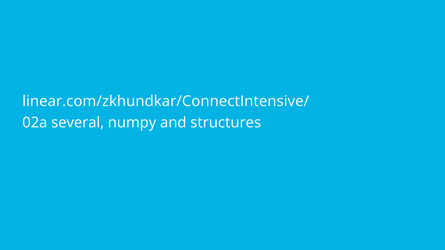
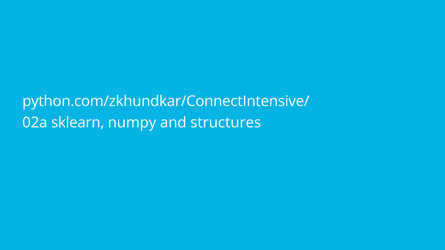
linear.com/zkhundkar/ConnectIntensive/: linear.com/zkhundkar/ConnectIntensive/ -> python.com/zkhundkar/ConnectIntensive/ (166, 101)
several: several -> sklearn (78, 123)
